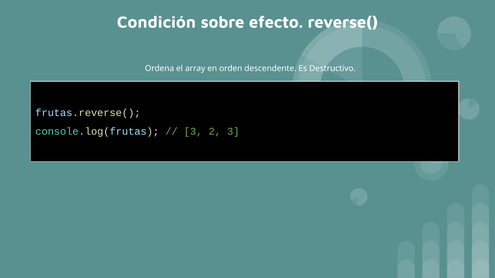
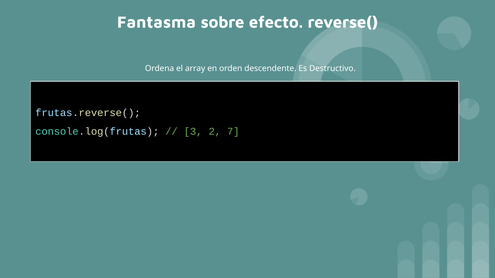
Condición: Condición -> Fantasma (156, 22)
2 3: 3 -> 7 (233, 132)
